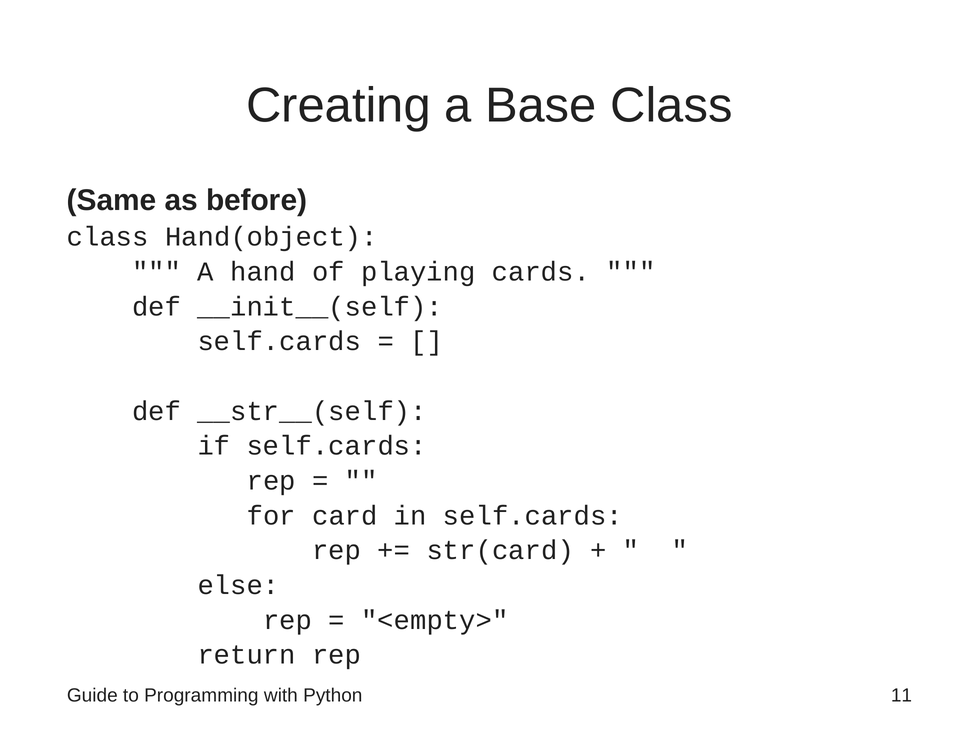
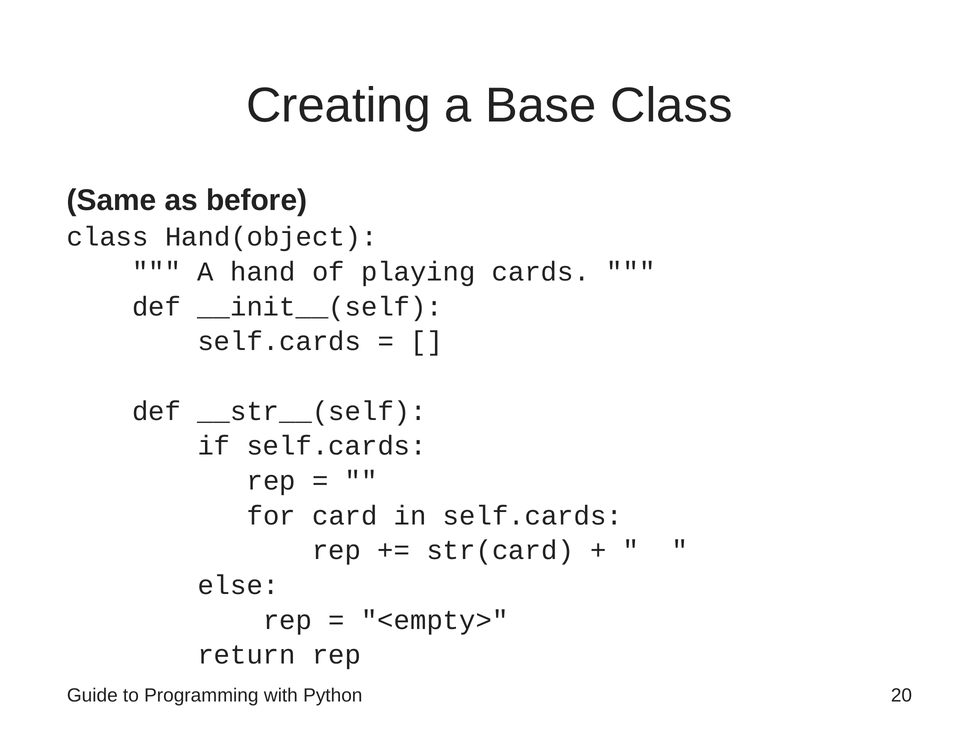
11: 11 -> 20 (901, 695)
